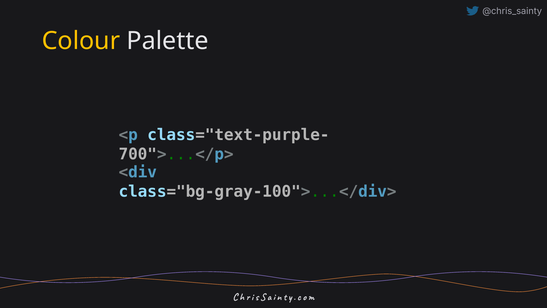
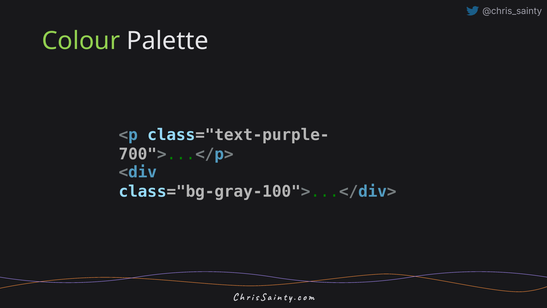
Colour colour: yellow -> light green (81, 41)
